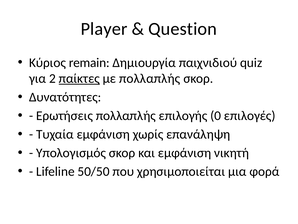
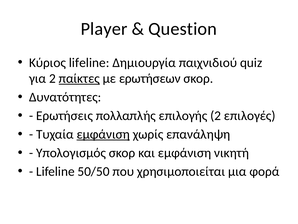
Κύριος remain: remain -> lifeline (89, 62)
με πολλαπλής: πολλαπλής -> ερωτήσεων (150, 78)
επιλογής 0: 0 -> 2 (216, 115)
εμφάνιση underline: none -> present (103, 134)
